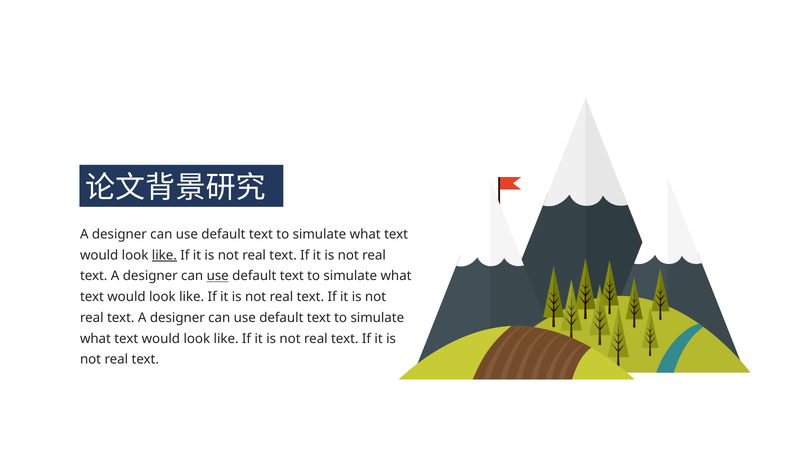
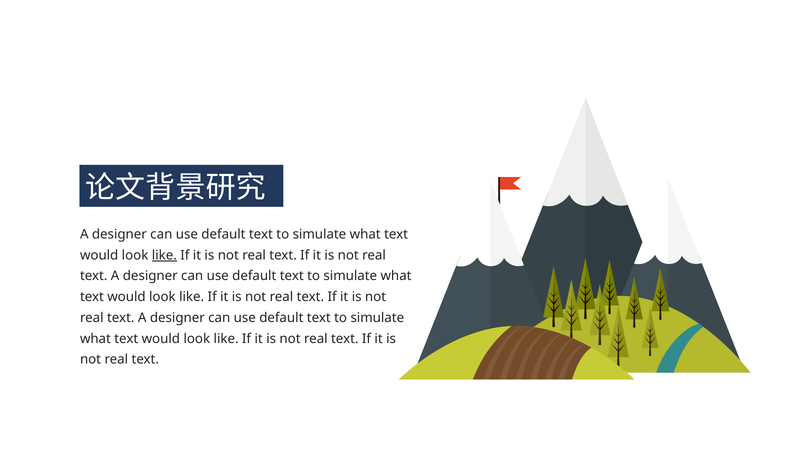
use underline: present -> none (218, 276)
